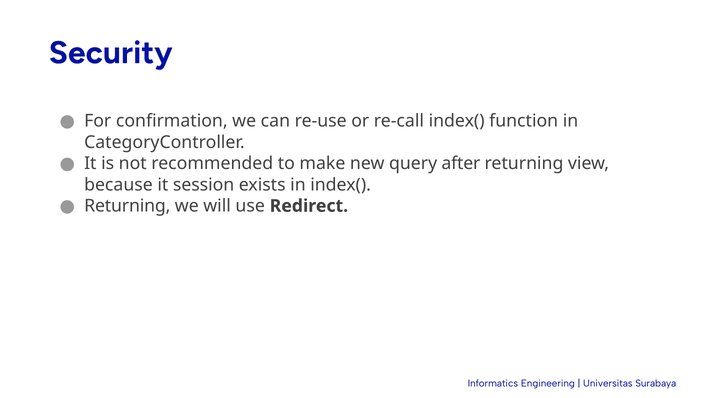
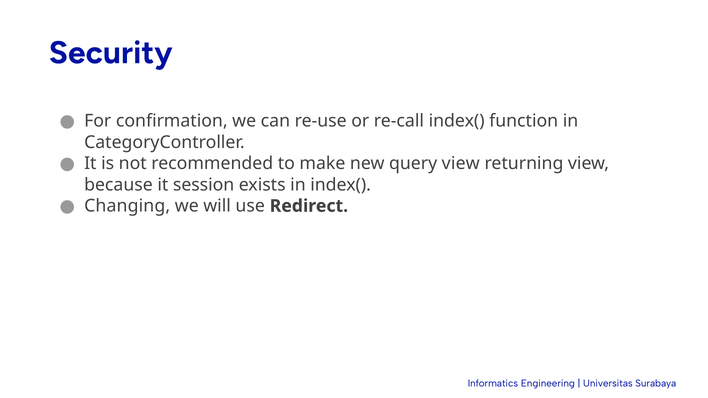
query after: after -> view (461, 164)
Returning: Returning -> Changing (127, 206)
